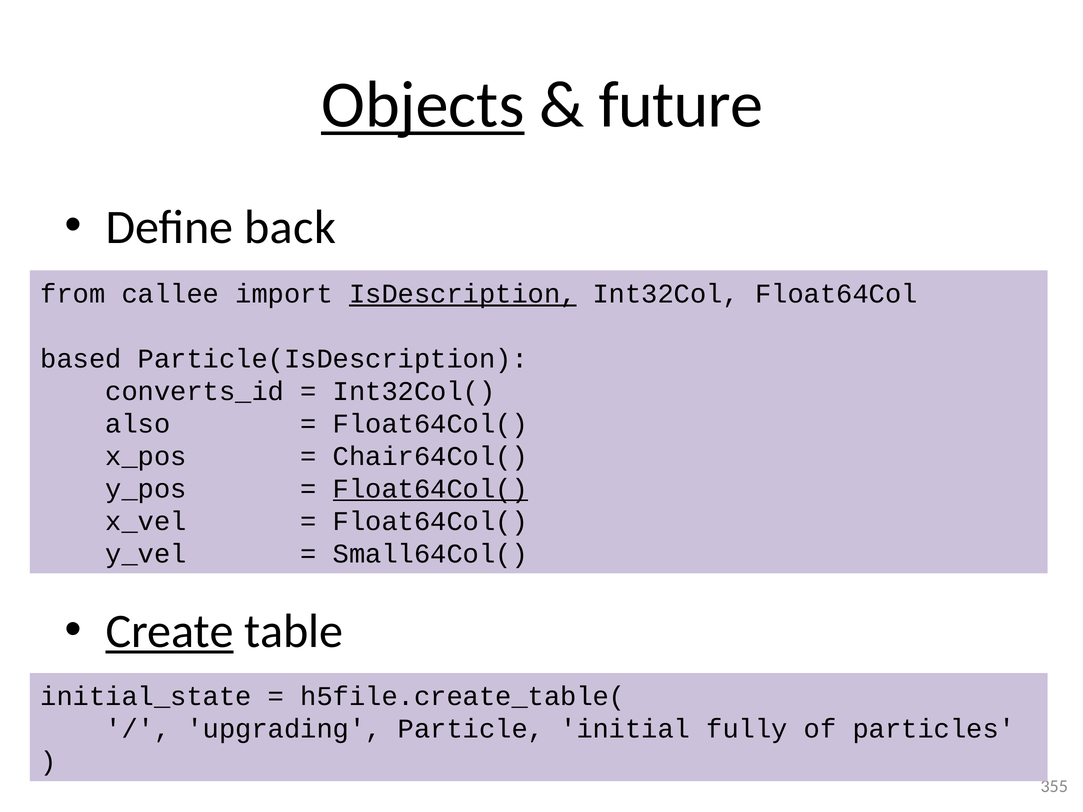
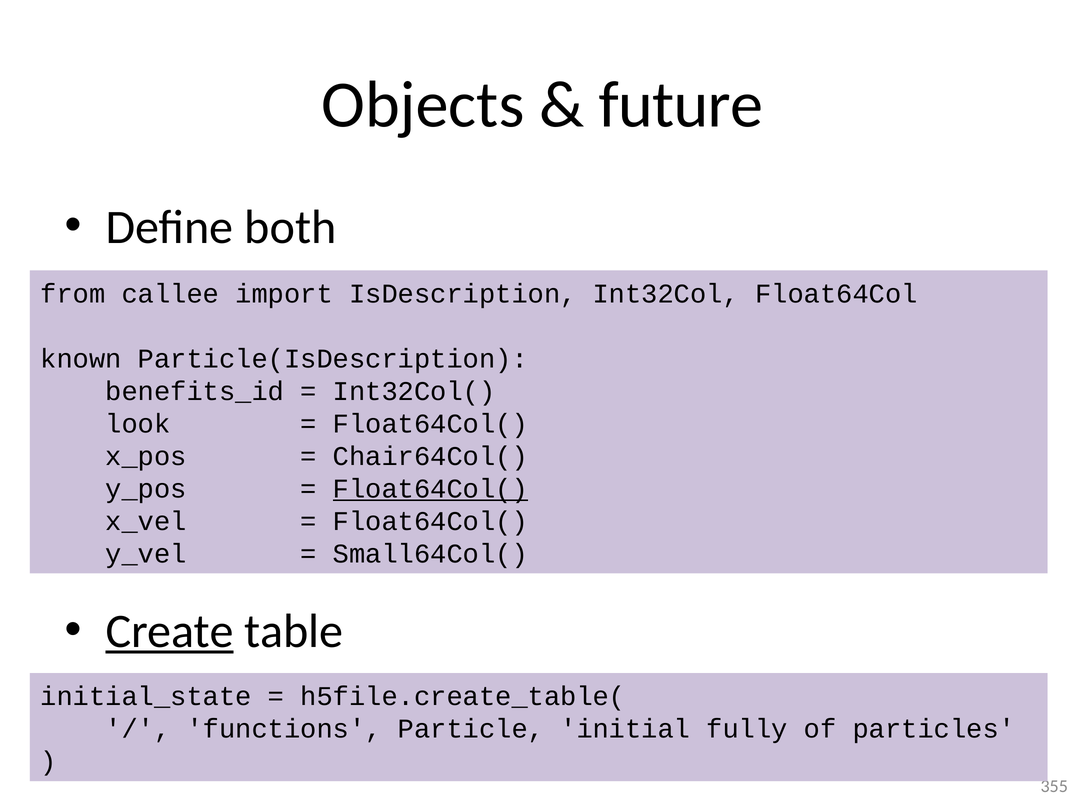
Objects underline: present -> none (423, 105)
back: back -> both (290, 227)
IsDescription underline: present -> none (463, 294)
based: based -> known (81, 359)
converts_id: converts_id -> benefits_id (195, 391)
also: also -> look (138, 424)
upgrading: upgrading -> functions (284, 729)
